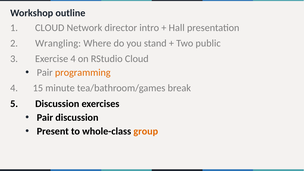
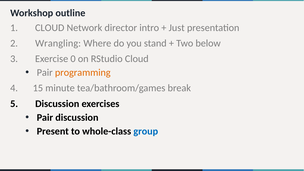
Hall: Hall -> Just (177, 28)
public: public -> below (208, 43)
Exercise 4: 4 -> 0 (73, 59)
group colour: orange -> blue (146, 131)
